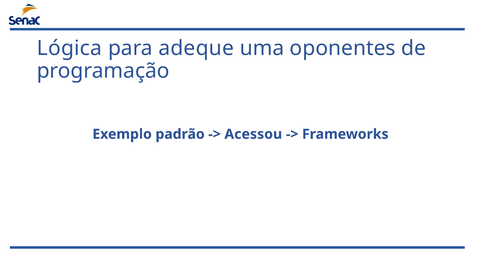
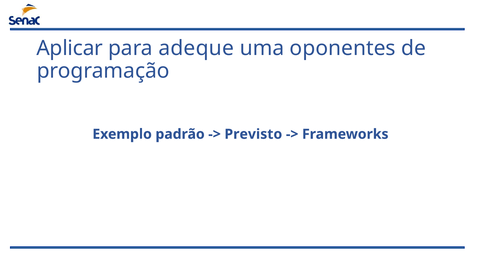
Lógica: Lógica -> Aplicar (70, 48)
Acessou: Acessou -> Previsto (253, 134)
